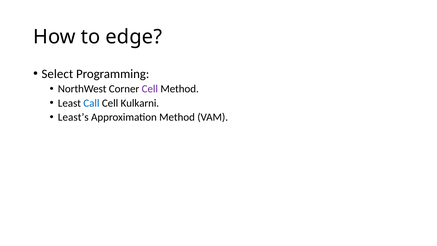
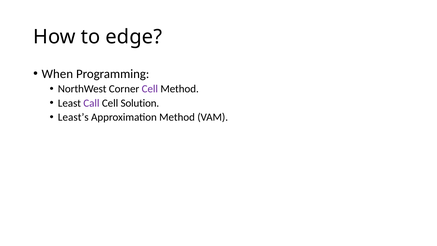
Select: Select -> When (57, 74)
Call colour: blue -> purple (91, 103)
Kulkarni: Kulkarni -> Solution (140, 103)
